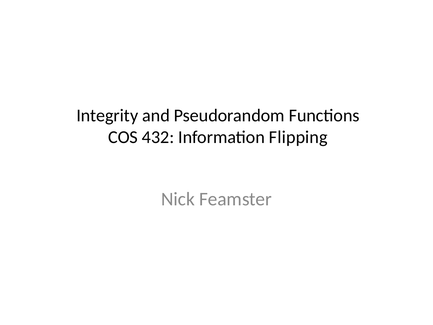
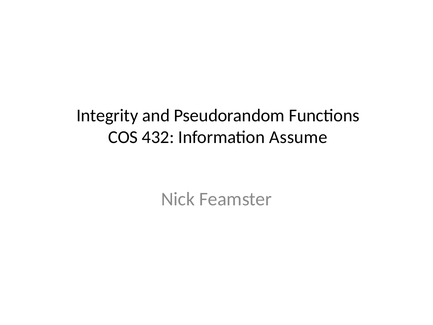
Flipping: Flipping -> Assume (298, 137)
